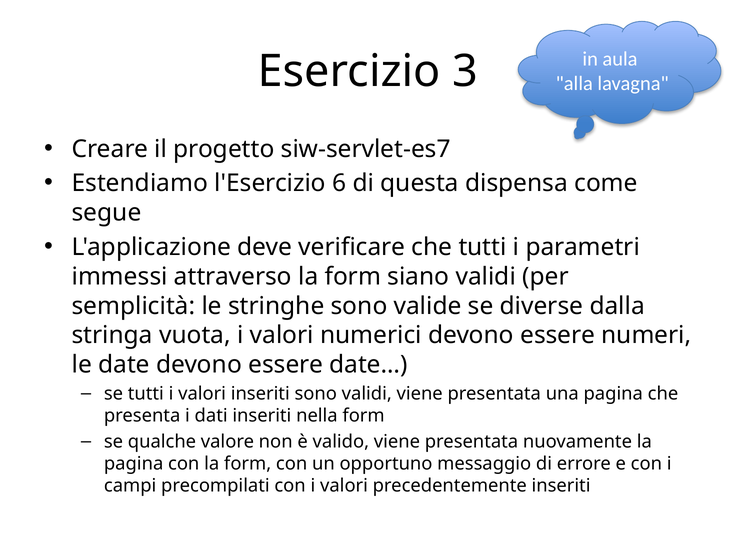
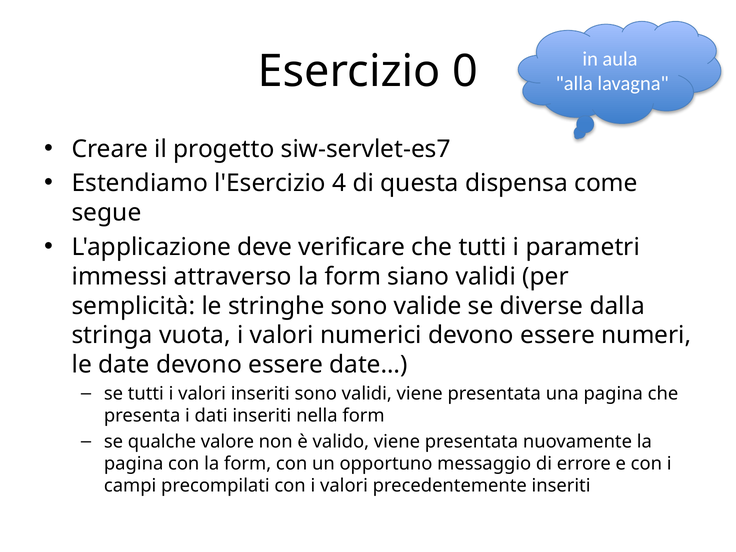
3: 3 -> 0 (465, 71)
6: 6 -> 4 (339, 183)
